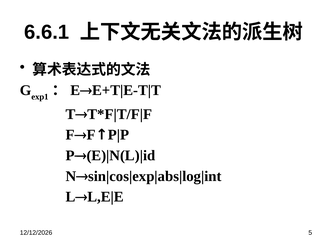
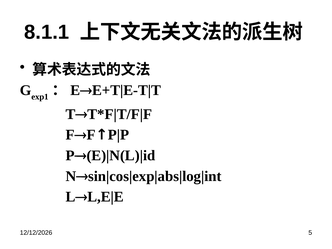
6.6.1: 6.6.1 -> 8.1.1 (47, 32)
